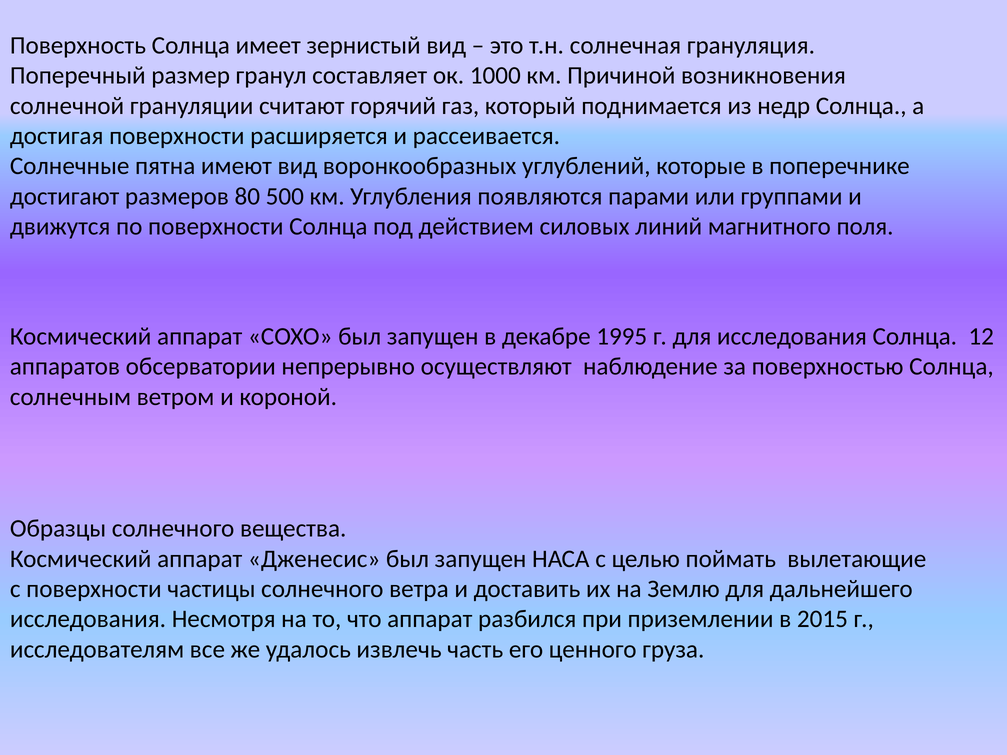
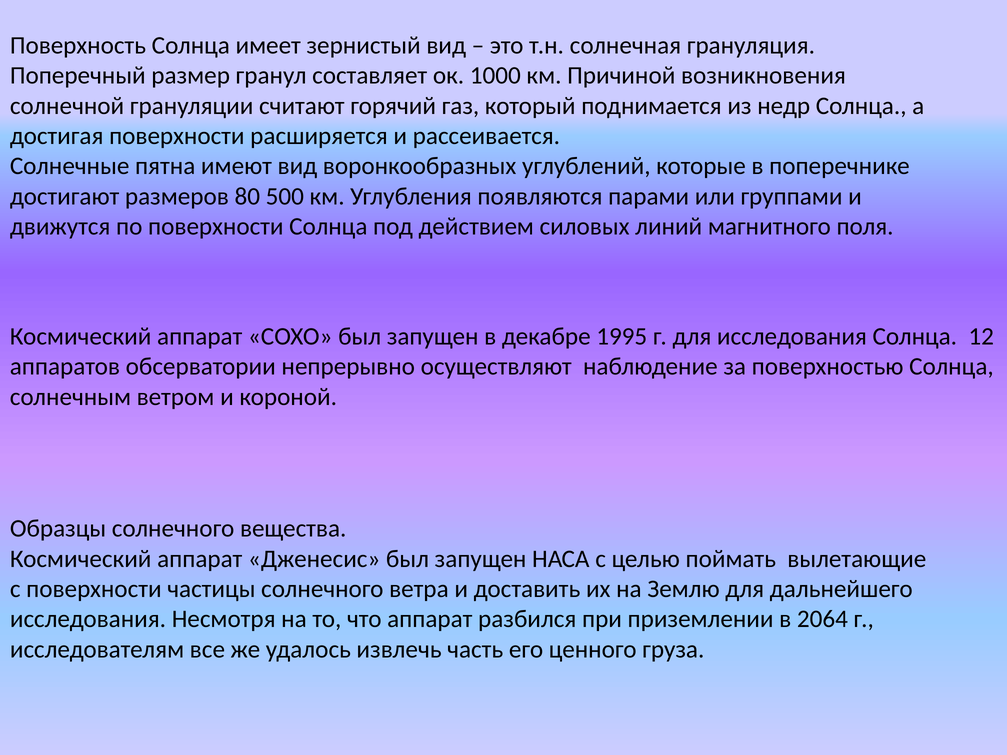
2015: 2015 -> 2064 (822, 619)
